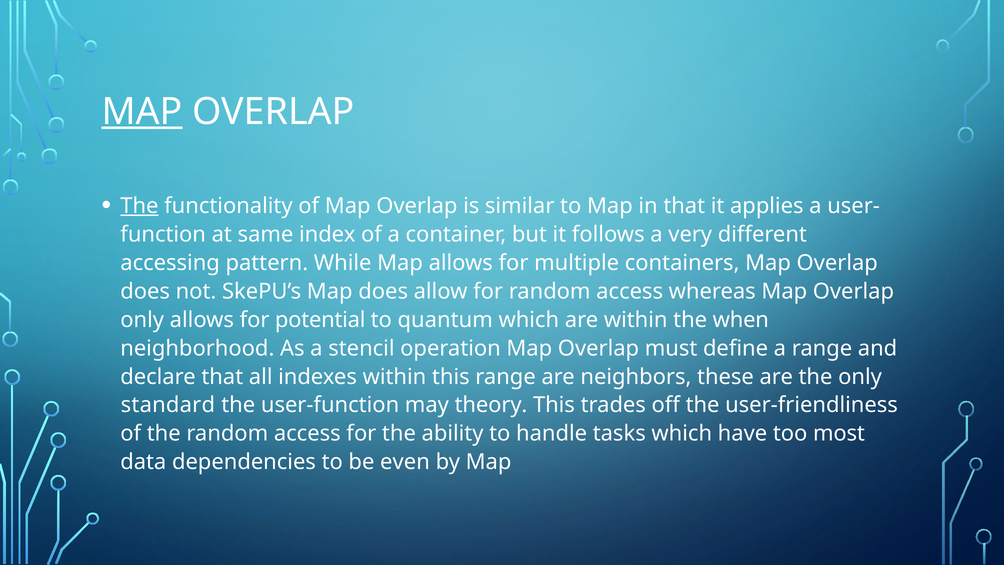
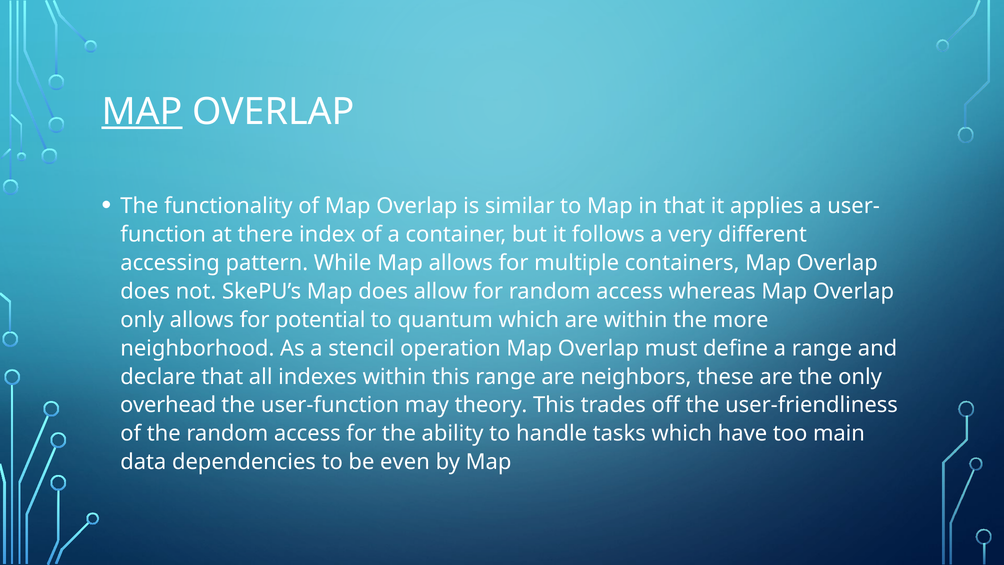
The underline: present -> none (139, 206)
same: same -> there (265, 234)
when: when -> more (741, 320)
standard: standard -> overhead (168, 405)
most: most -> main (839, 434)
